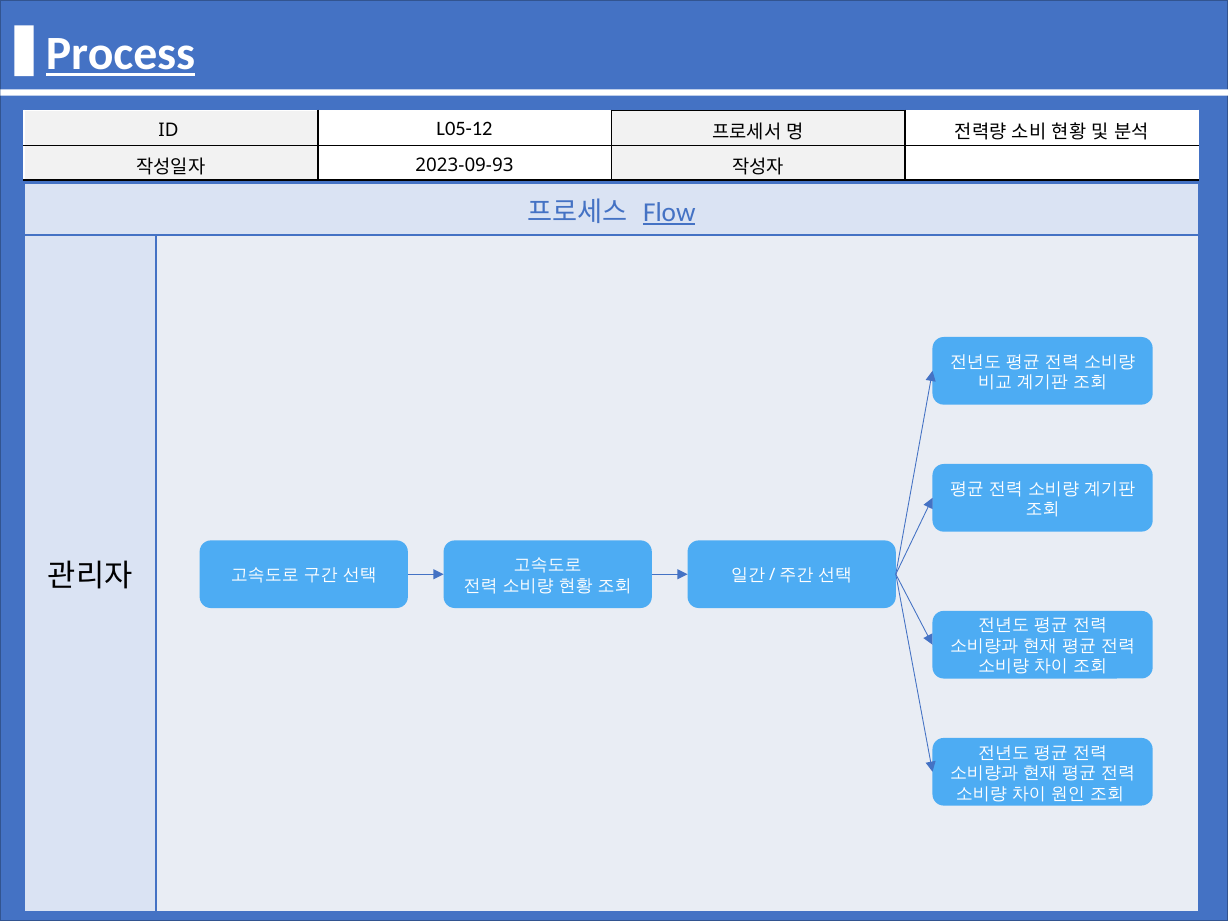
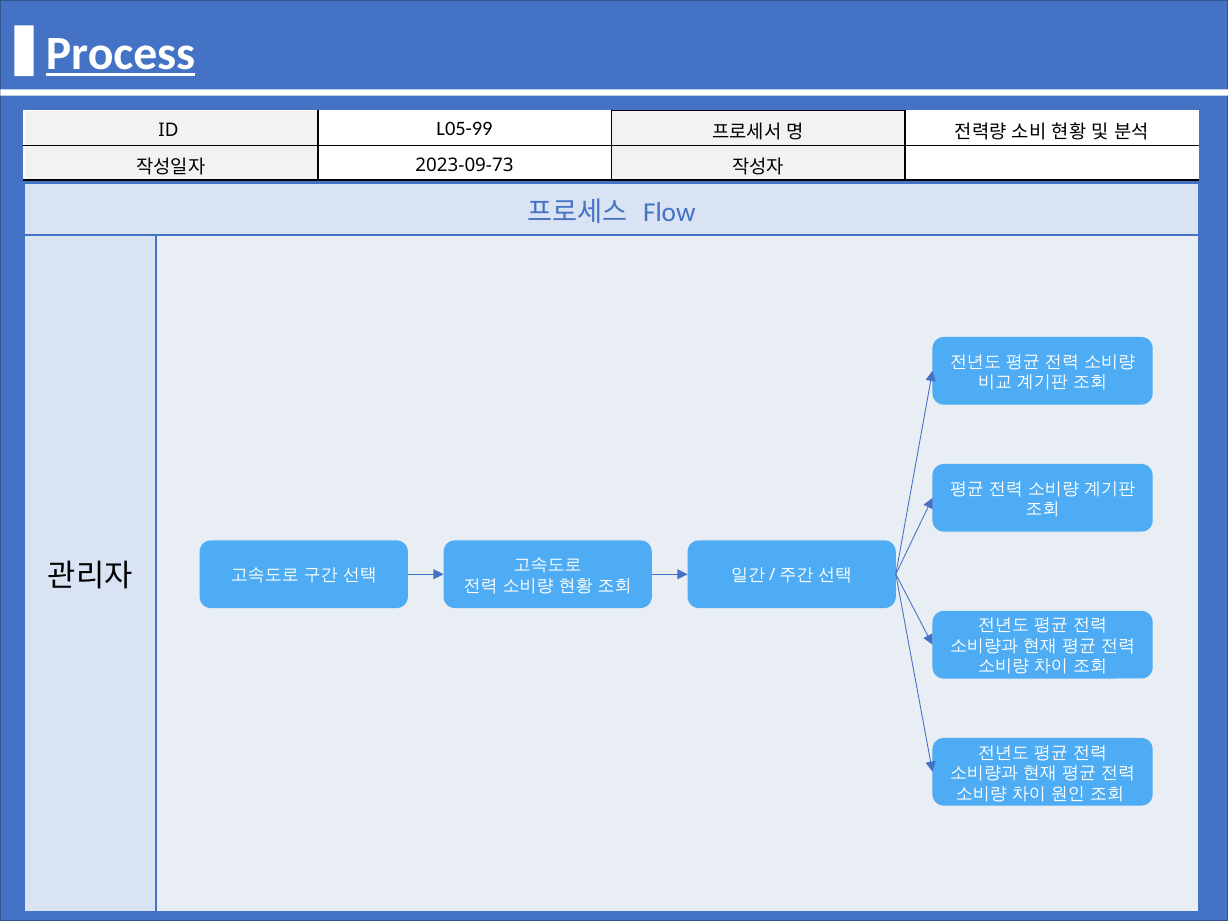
L05-12: L05-12 -> L05-99 (465, 129)
2023-09-93: 2023-09-93 -> 2023-09-73 (464, 165)
Flow underline: present -> none (669, 212)
